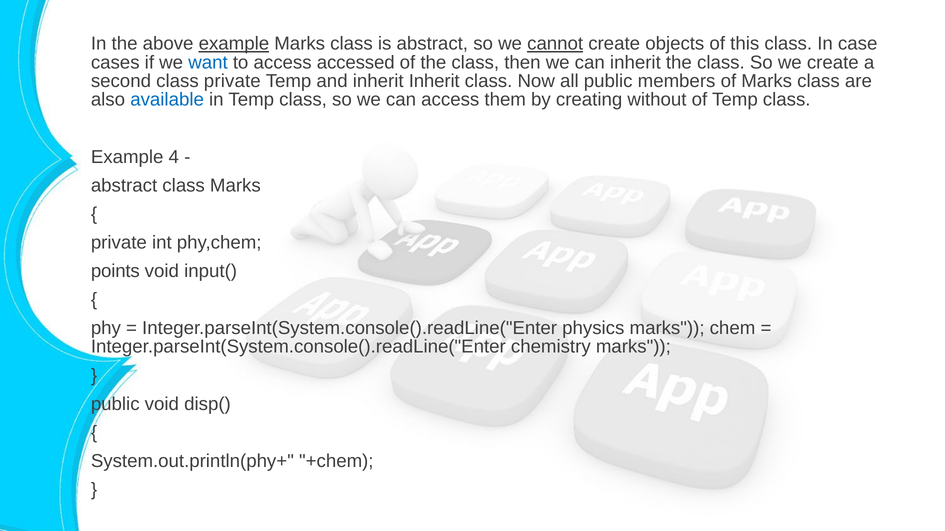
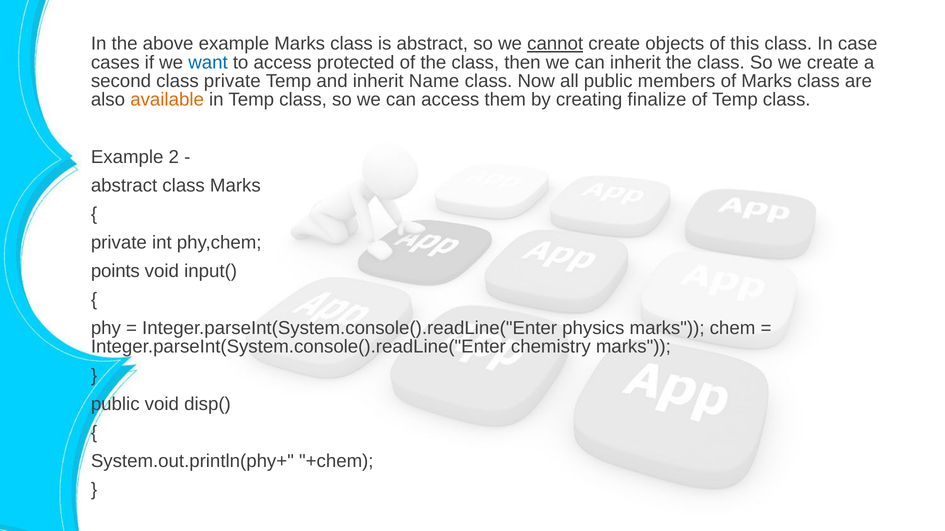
example underline: present -> none (234, 44)
accessed: accessed -> protected (356, 62)
inherit Inherit: Inherit -> Name (434, 81)
available colour: blue -> orange (167, 100)
without: without -> finalize (657, 100)
4: 4 -> 2 (174, 157)
